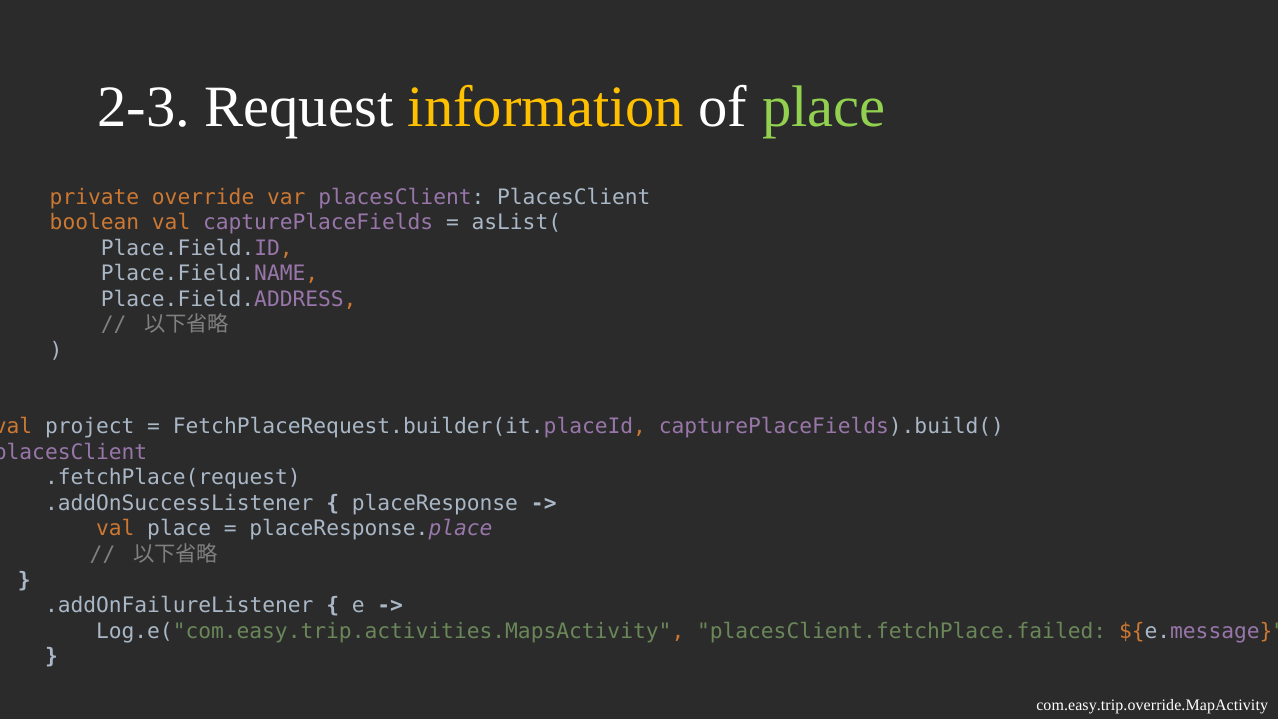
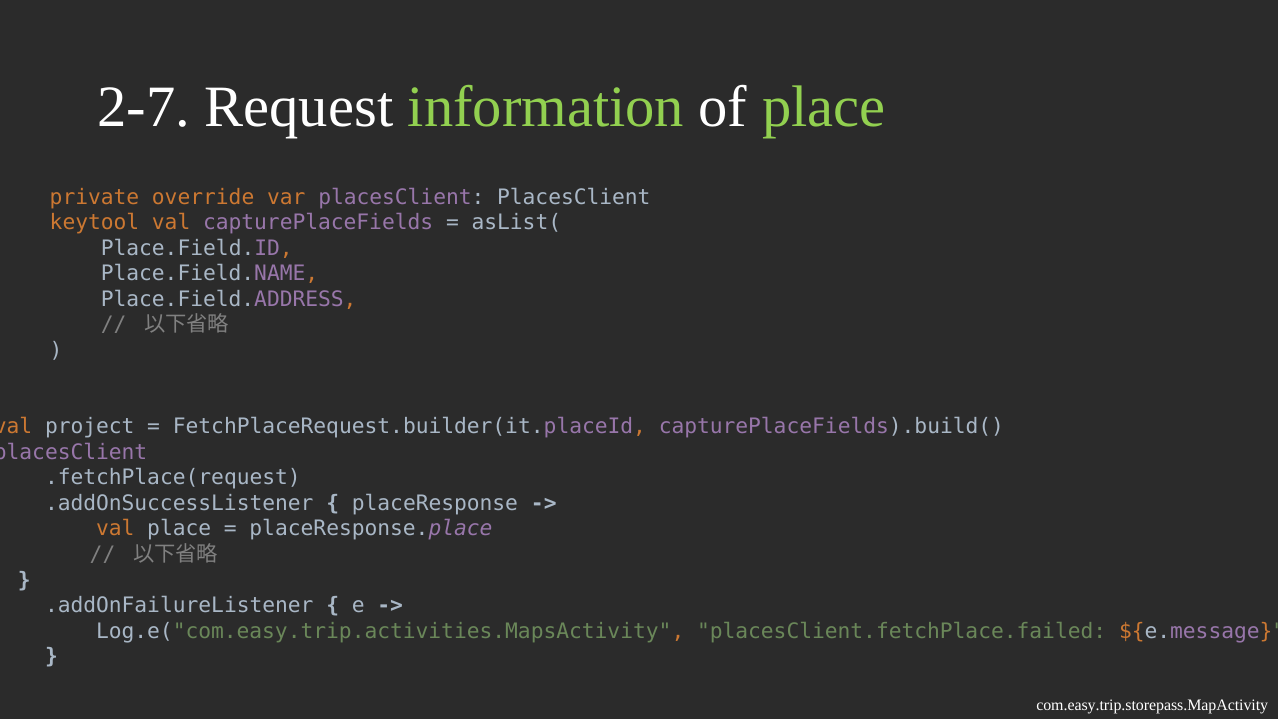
2-3: 2-3 -> 2-7 (144, 107)
information colour: yellow -> light green (546, 107)
boolean: boolean -> keytool (94, 223)
com.easy.trip.override.MapActivity: com.easy.trip.override.MapActivity -> com.easy.trip.storepass.MapActivity (1152, 705)
